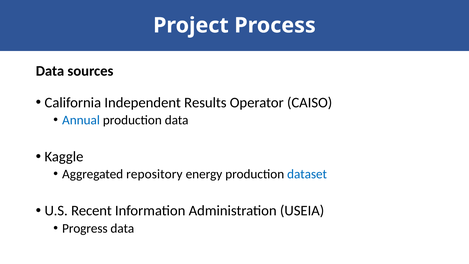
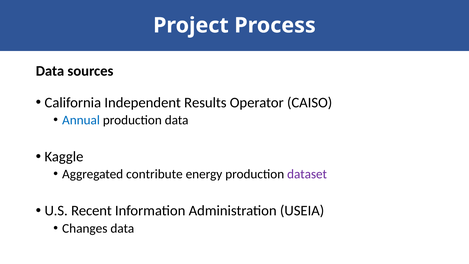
repository: repository -> contribute (154, 174)
dataset colour: blue -> purple (307, 174)
Progress: Progress -> Changes (85, 228)
